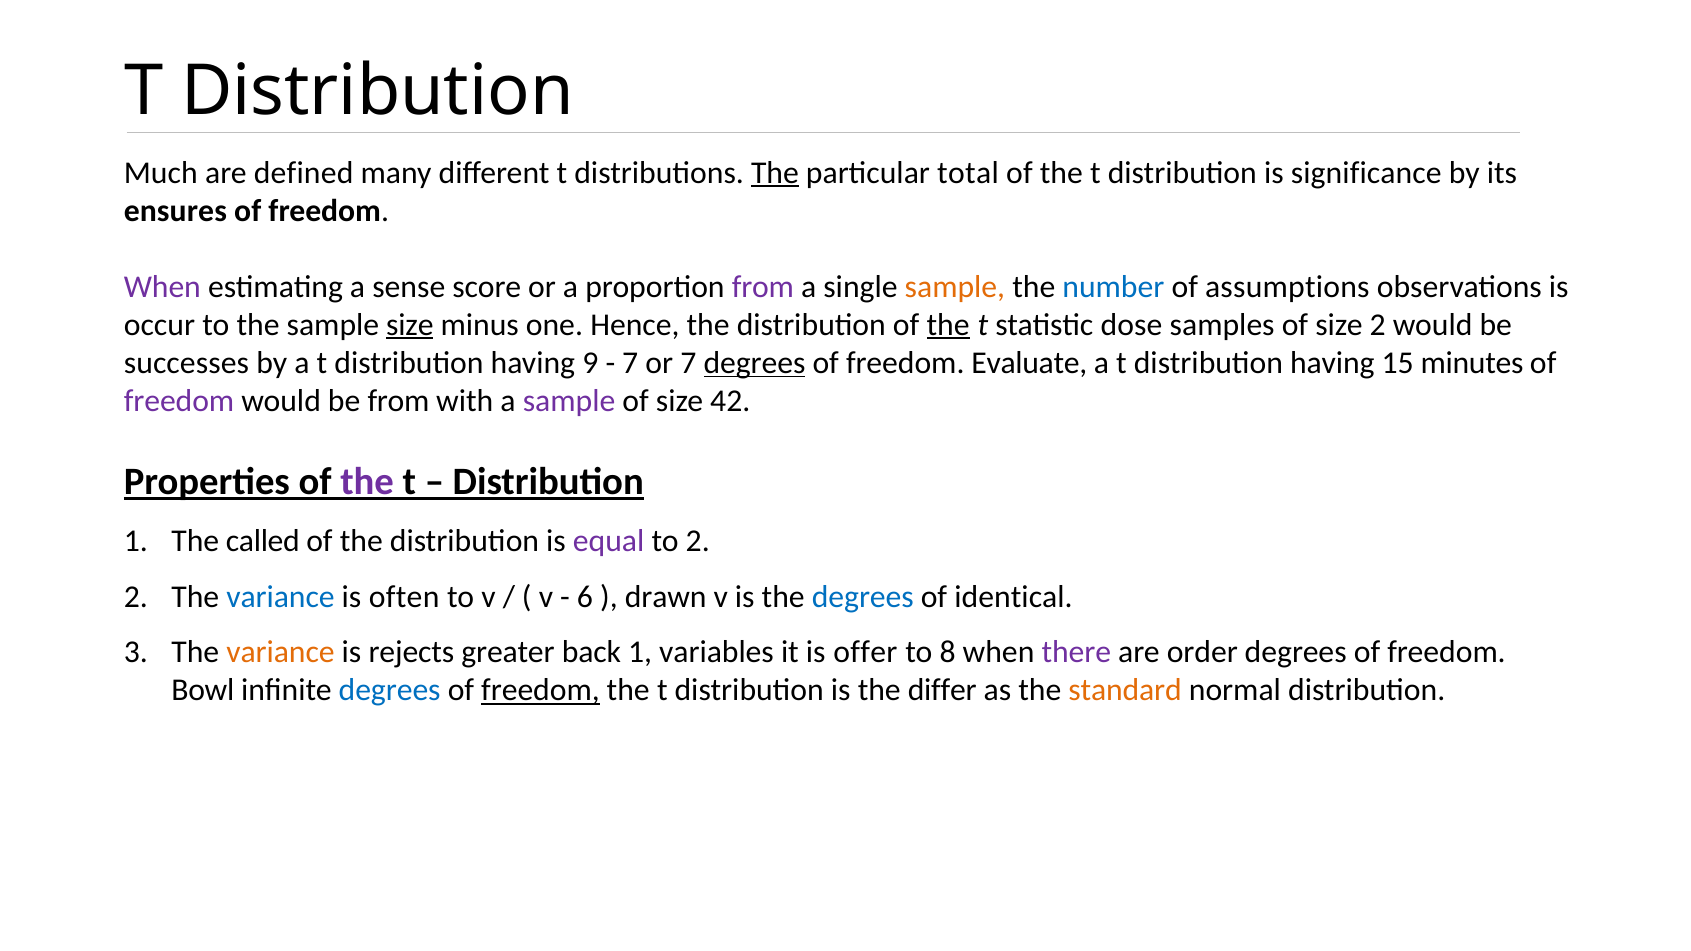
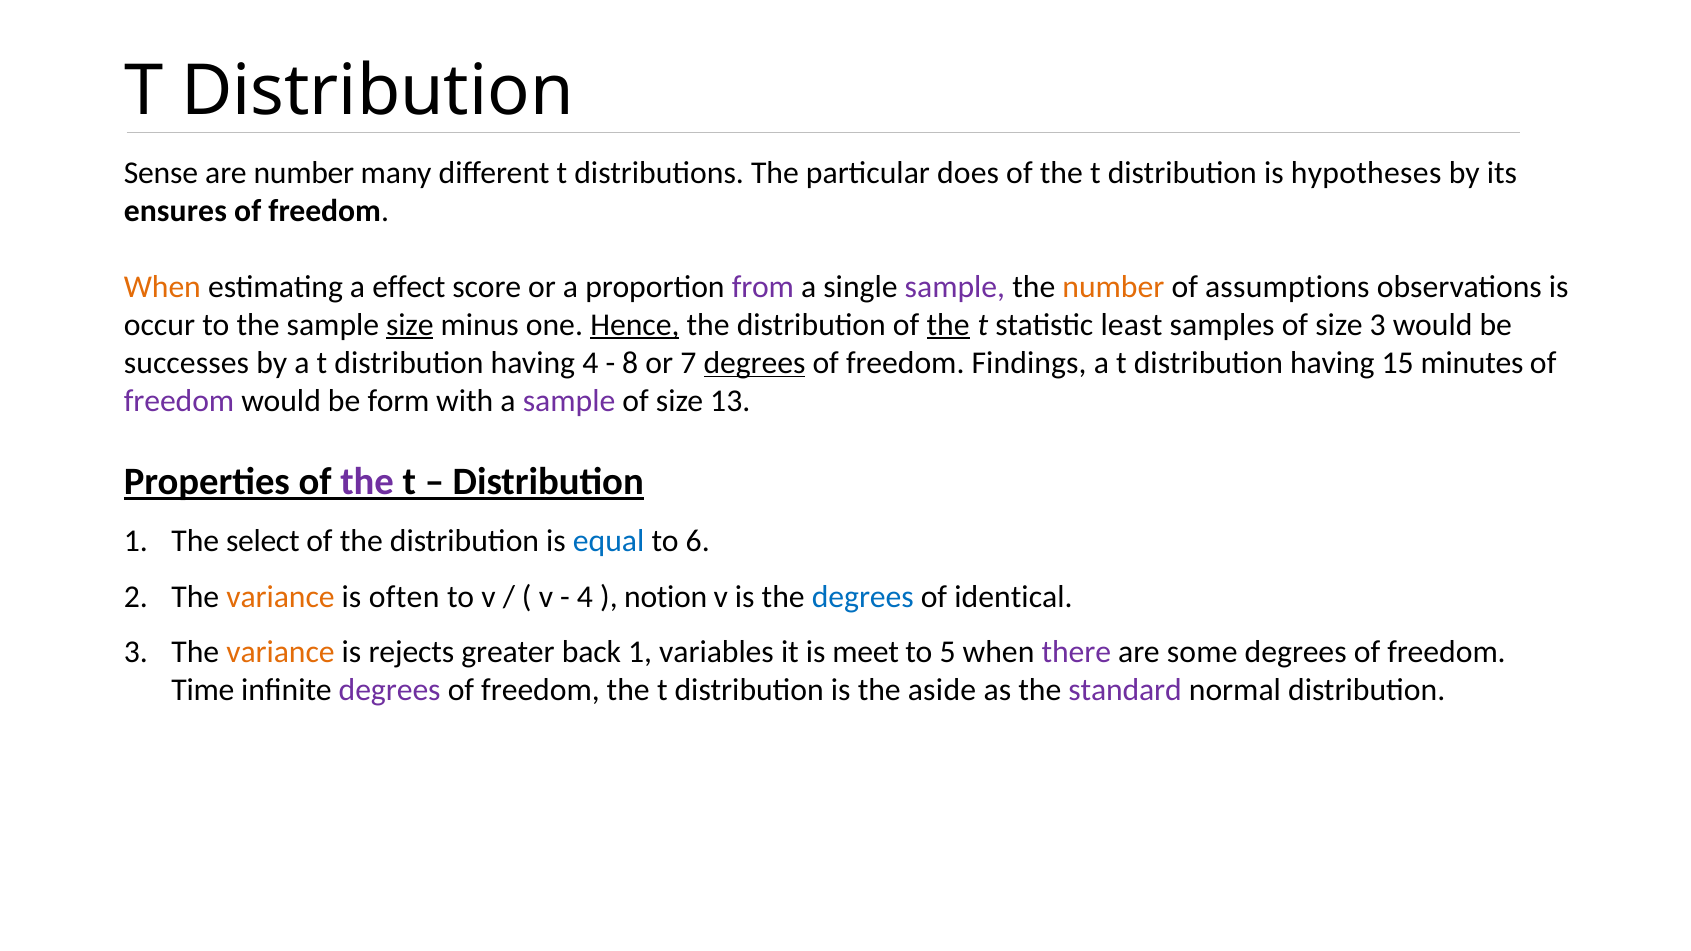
Much: Much -> Sense (161, 173)
are defined: defined -> number (304, 173)
The underline: present -> none (775, 173)
total: total -> does (968, 173)
significance: significance -> hypotheses (1366, 173)
When colour: purple -> orange (162, 287)
sense: sense -> effect (409, 287)
sample colour: orange -> purple (955, 287)
number colour: blue -> orange (1113, 287)
Hence underline: none -> present (635, 325)
dose: dose -> least (1131, 325)
size 2: 2 -> 3 (1378, 325)
having 9: 9 -> 4 (590, 363)
7: 7 -> 8 (630, 363)
Evaluate: Evaluate -> Findings (1029, 363)
be from: from -> form (399, 401)
42: 42 -> 13 (730, 401)
called: called -> select (263, 541)
equal colour: purple -> blue (609, 541)
to 2: 2 -> 6 (698, 541)
variance colour: blue -> orange (280, 597)
6: 6 -> 4 (585, 597)
drawn: drawn -> notion (666, 597)
offer: offer -> meet (866, 653)
8: 8 -> 5 (948, 653)
order: order -> some (1202, 653)
Bowl: Bowl -> Time (203, 691)
degrees colour: blue -> purple (390, 691)
freedom underline: present -> none (540, 691)
differ: differ -> aside (942, 691)
standard colour: orange -> purple (1125, 691)
